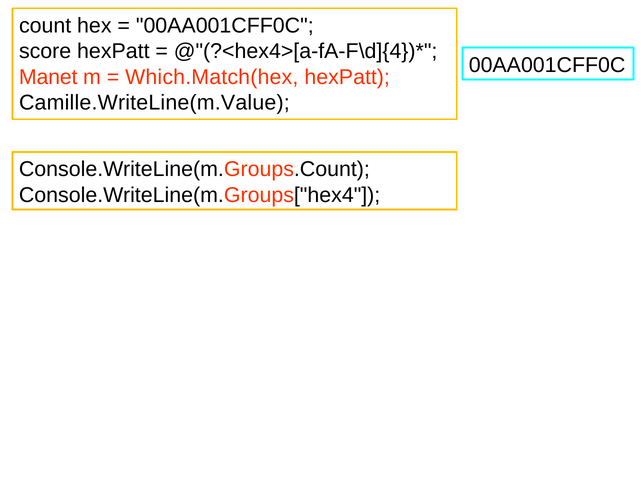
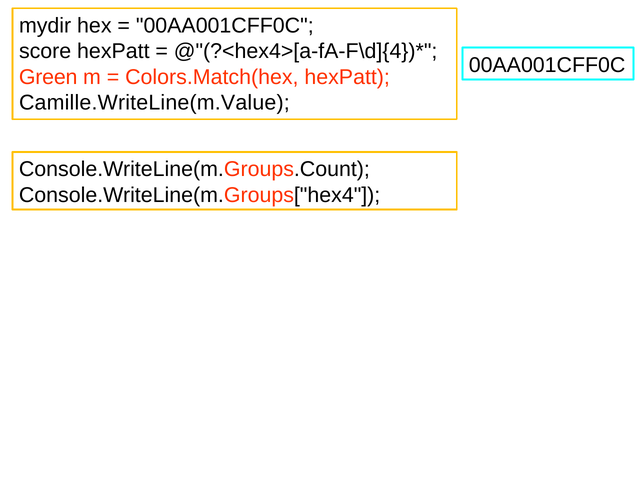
count: count -> mydir (45, 26)
Manet: Manet -> Green (48, 77)
Which.Match(hex: Which.Match(hex -> Colors.Match(hex (212, 77)
